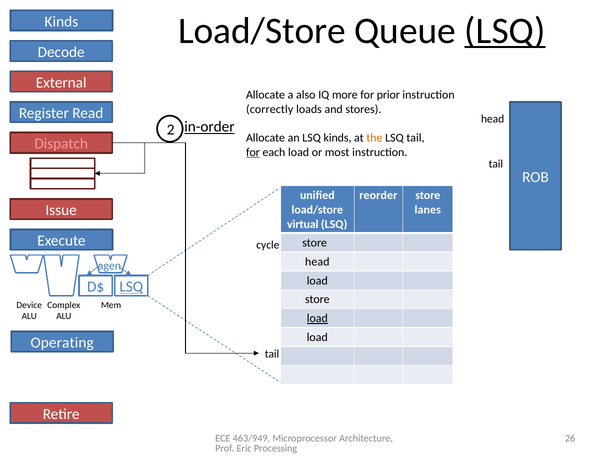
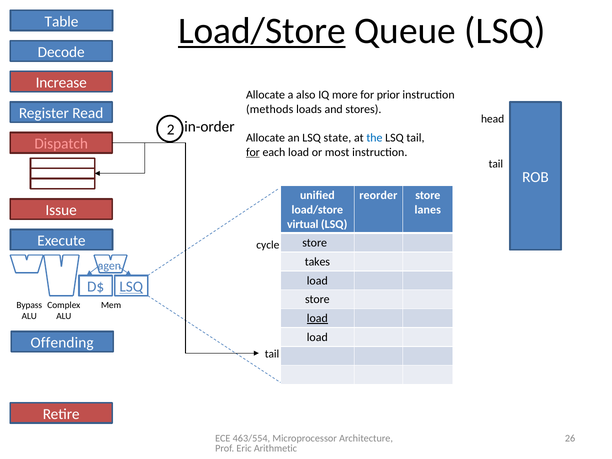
Kinds: Kinds -> Table (62, 21)
Load/Store underline: none -> present (262, 31)
LSQ underline: present -> none (505, 31)
External: External -> Increase (61, 83)
correctly: correctly -> methods (270, 109)
in-order underline: present -> none (209, 127)
LSQ kinds: kinds -> state (337, 138)
the colour: orange -> blue (374, 138)
head: head -> takes (317, 262)
Device: Device -> Bypass (29, 305)
Operating: Operating -> Offending (62, 343)
463/949: 463/949 -> 463/554 (251, 438)
Processing: Processing -> Arithmetic (275, 448)
